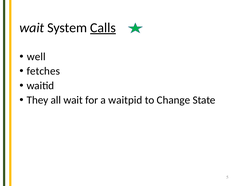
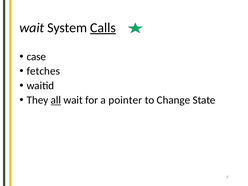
well: well -> case (36, 57)
all underline: none -> present (56, 100)
waitpid: waitpid -> pointer (125, 100)
